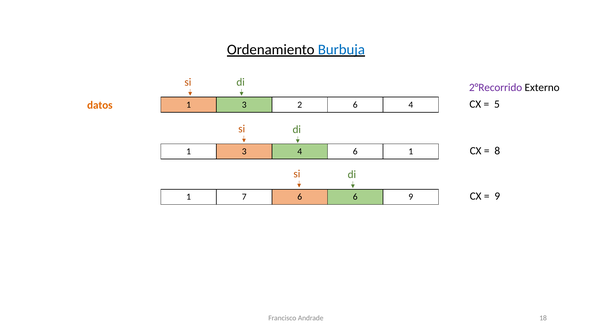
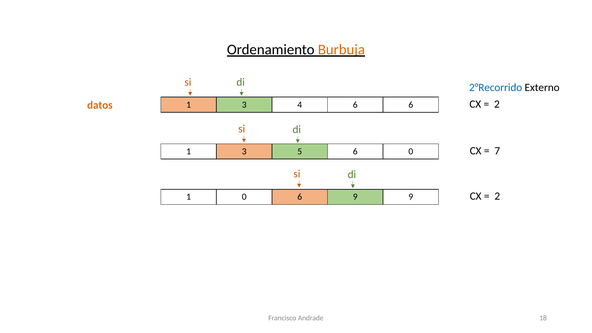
Burbuja colour: blue -> orange (341, 50)
2°Recorrido colour: purple -> blue (496, 87)
5: 5 -> 2 (497, 104)
2: 2 -> 4 (300, 105)
6 4: 4 -> 6 (411, 105)
3 4: 4 -> 5 (300, 151)
6 1: 1 -> 0 (411, 151)
8: 8 -> 7 (497, 151)
1 7: 7 -> 0 (244, 197)
6 6: 6 -> 9 (355, 197)
9: 9 -> 2 (497, 196)
